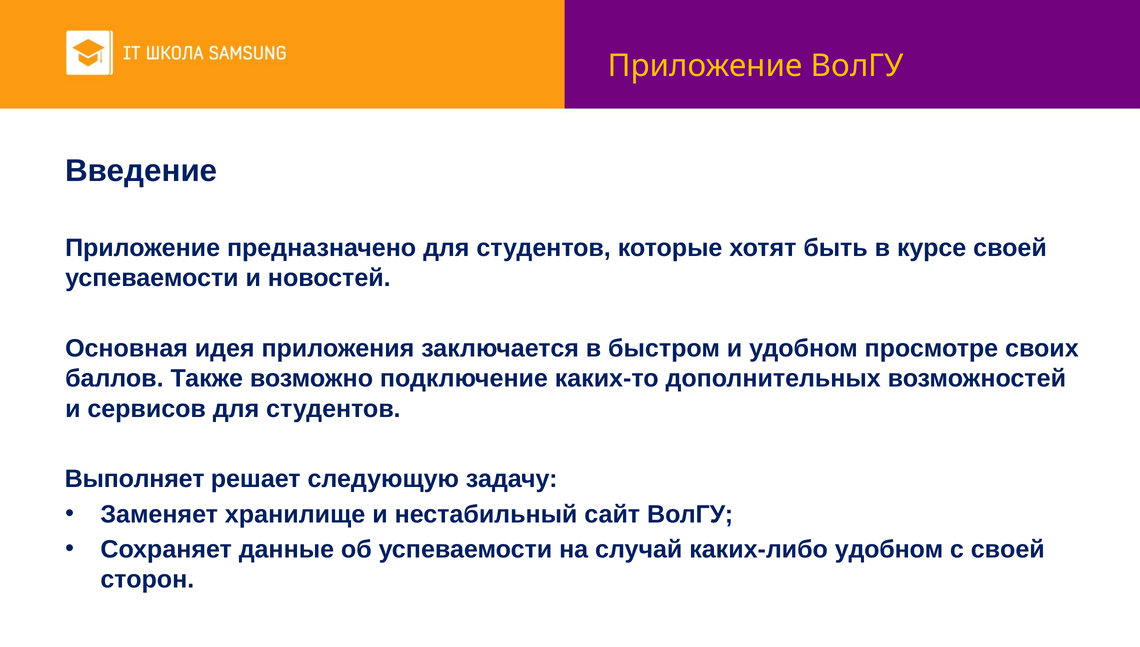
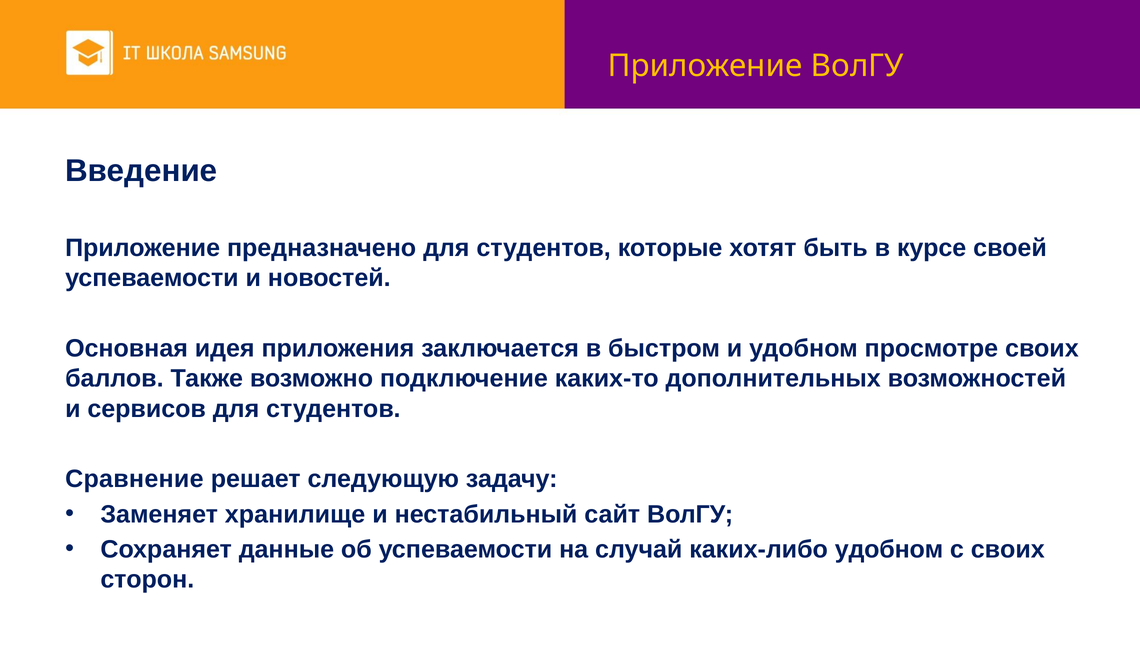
Выполняет: Выполняет -> Сравнение (134, 479)
с своей: своей -> своих (1008, 549)
